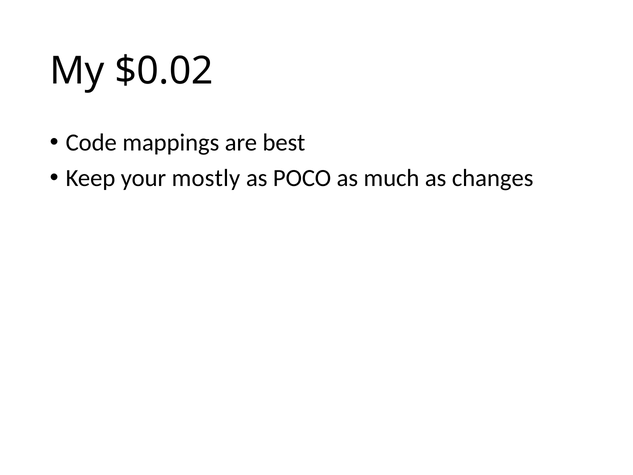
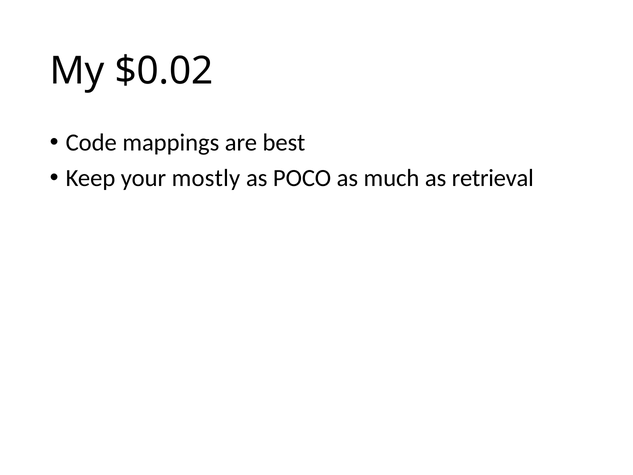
changes: changes -> retrieval (493, 178)
